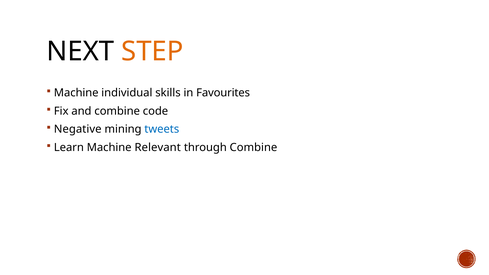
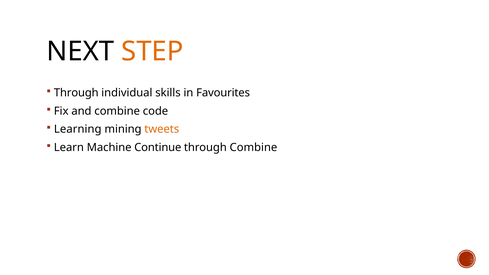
Machine: Machine -> Through (76, 93)
Negative: Negative -> Learning (78, 129)
tweets colour: blue -> orange (162, 129)
Relevant: Relevant -> Continue (158, 147)
